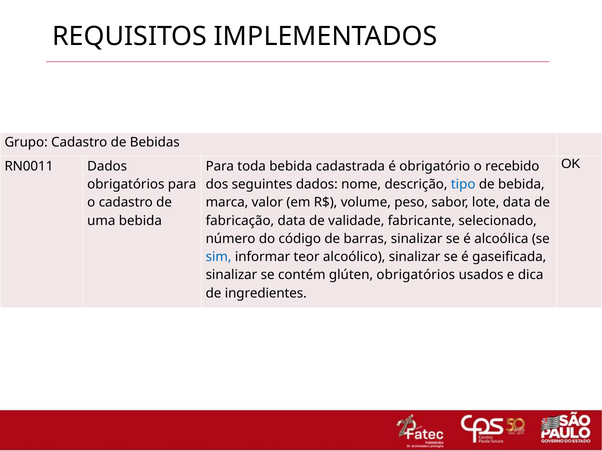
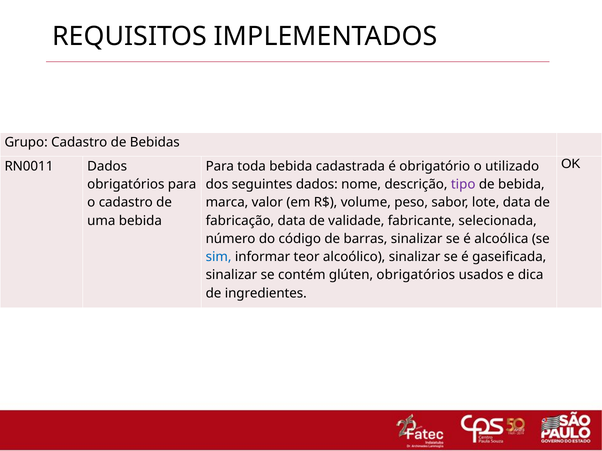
recebido: recebido -> utilizado (512, 166)
tipo colour: blue -> purple (463, 185)
selecionado: selecionado -> selecionada (498, 221)
